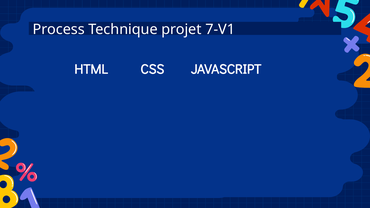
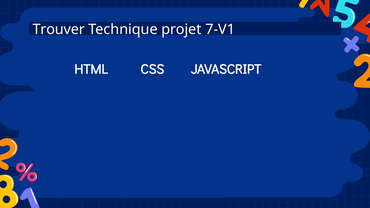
Process: Process -> Trouver (59, 29)
